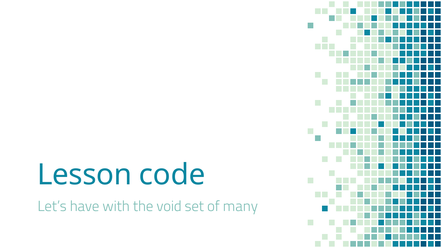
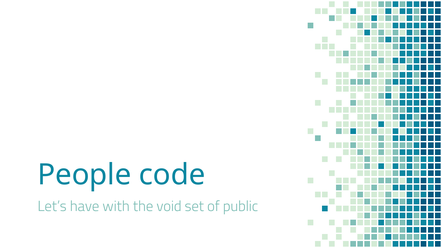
Lesson: Lesson -> People (84, 175)
many: many -> public (241, 207)
